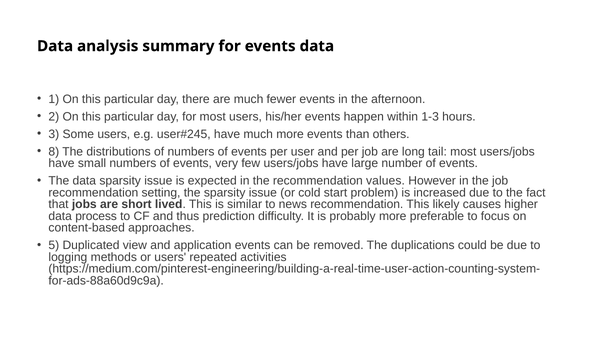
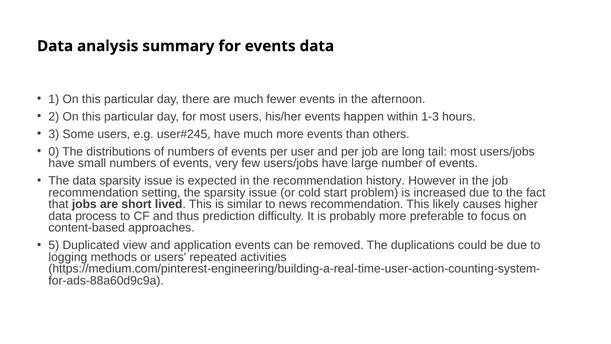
8: 8 -> 0 (54, 152)
values: values -> history (386, 181)
